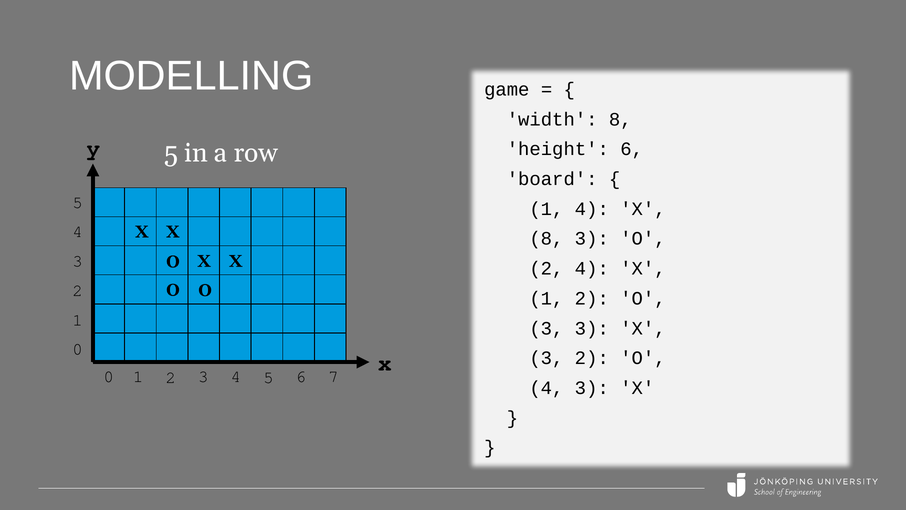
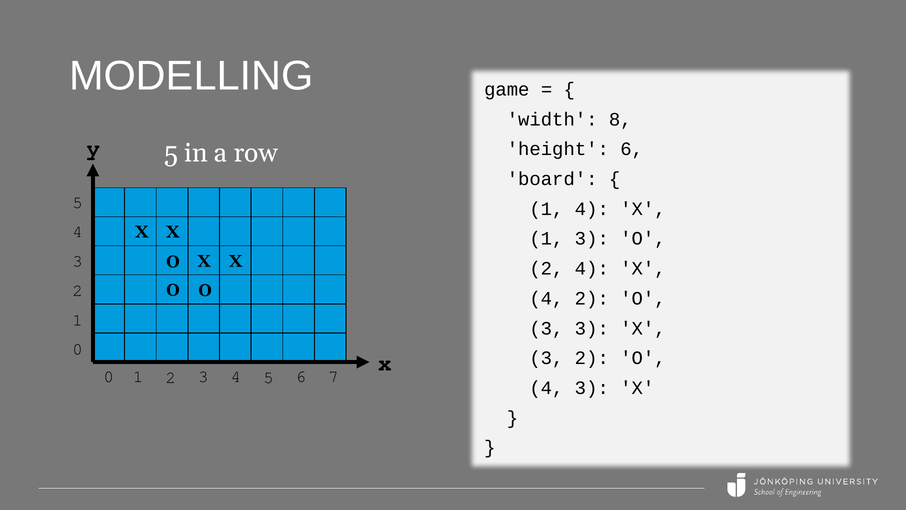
8: 8 -> 1 (546, 239)
1: 1 -> 4 (546, 298)
